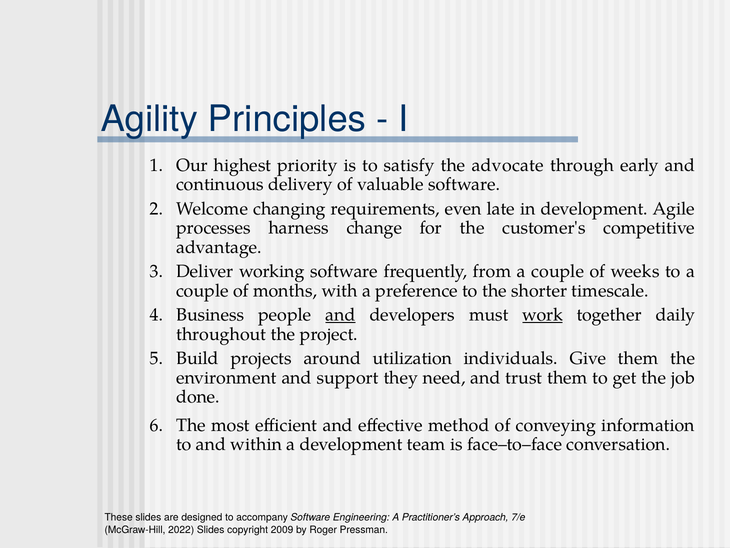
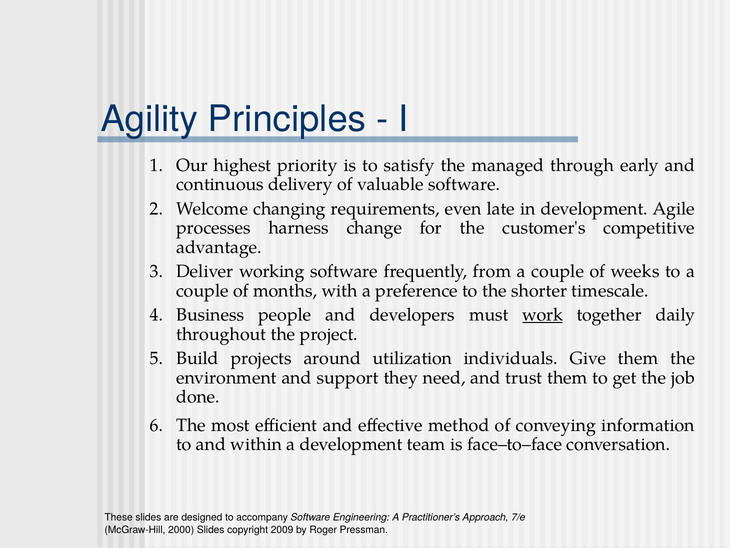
advocate: advocate -> managed (508, 165)
and underline: present -> none (340, 315)
2022: 2022 -> 2000 (181, 529)
